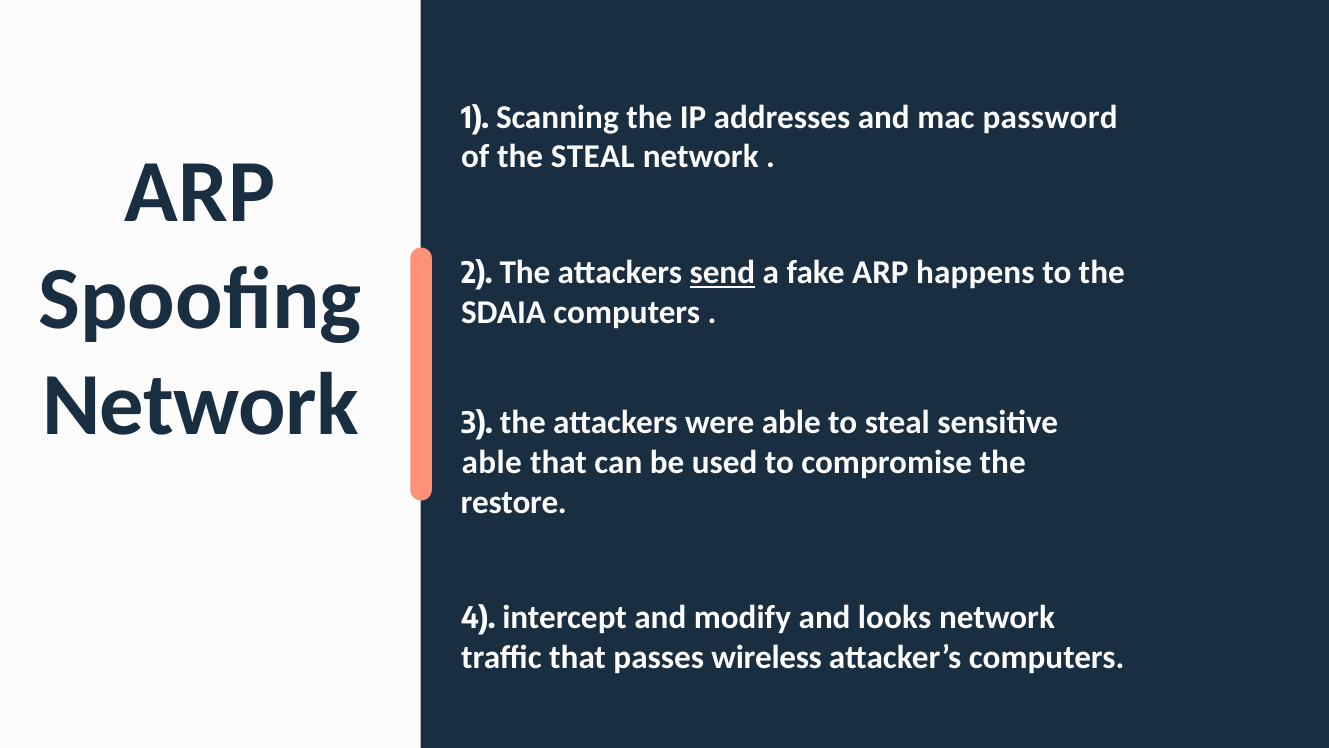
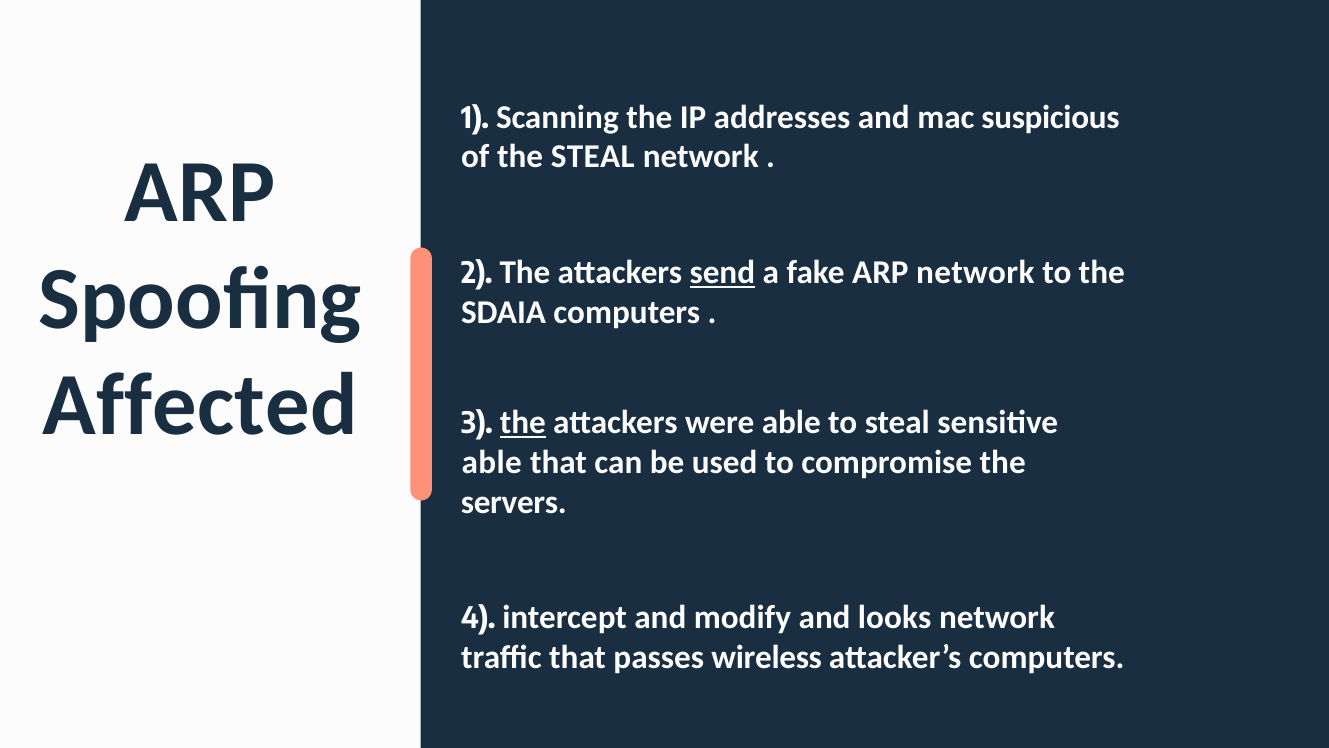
password: password -> suspicious (1050, 117)
ARP happens: happens -> network (975, 272)
Network: Network -> Affected (200, 405)
the underline: none -> present (523, 423)
restore: restore -> servers (514, 502)
